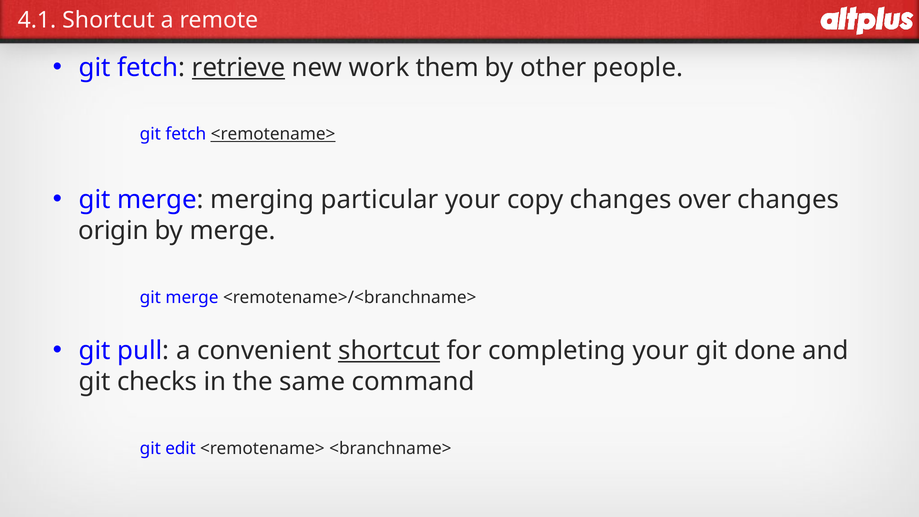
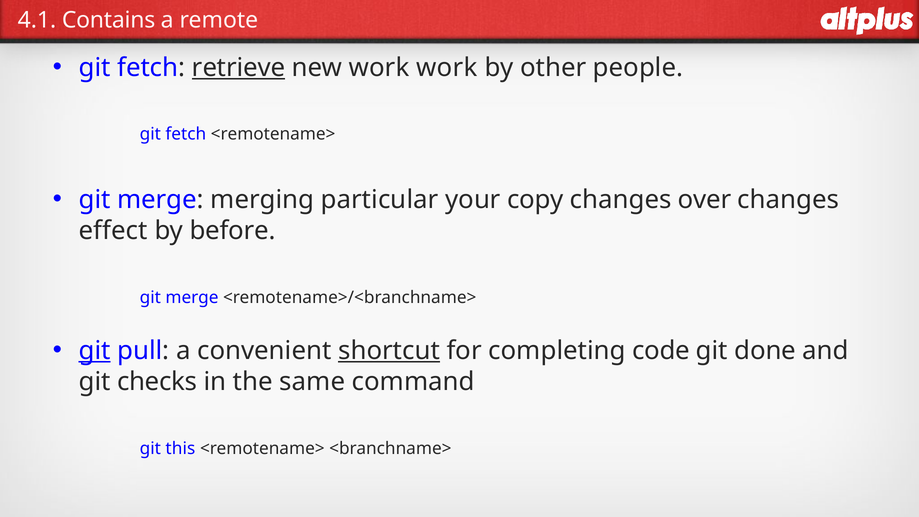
4.1 Shortcut: Shortcut -> Contains (109, 20)
work them: them -> work (447, 68)
<remotename> underline: present -> none (273, 134)
origin: origin -> effect (113, 231)
by merge: merge -> before (233, 231)
git underline: none -> present (95, 351)
completing your: your -> code (661, 351)
edit: edit -> this (180, 448)
